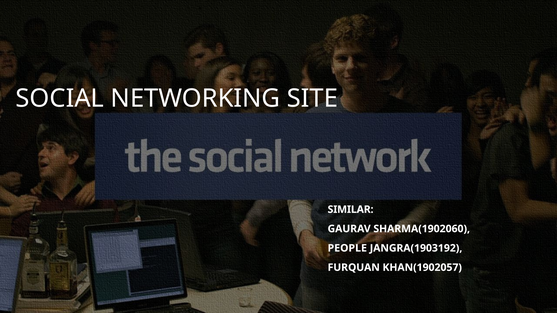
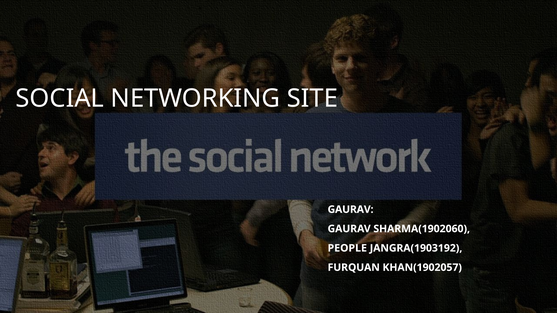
SIMILAR: SIMILAR -> GAURAV (351, 210)
